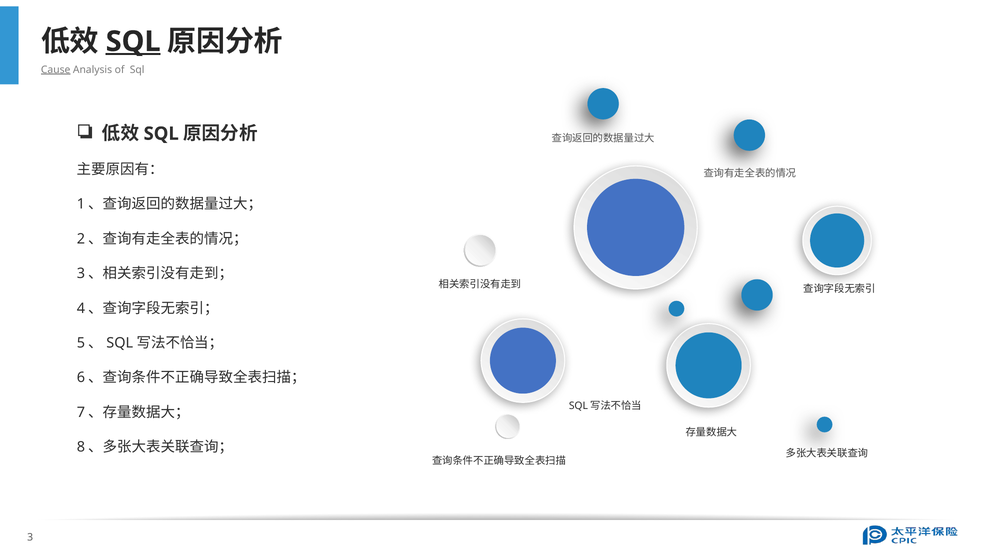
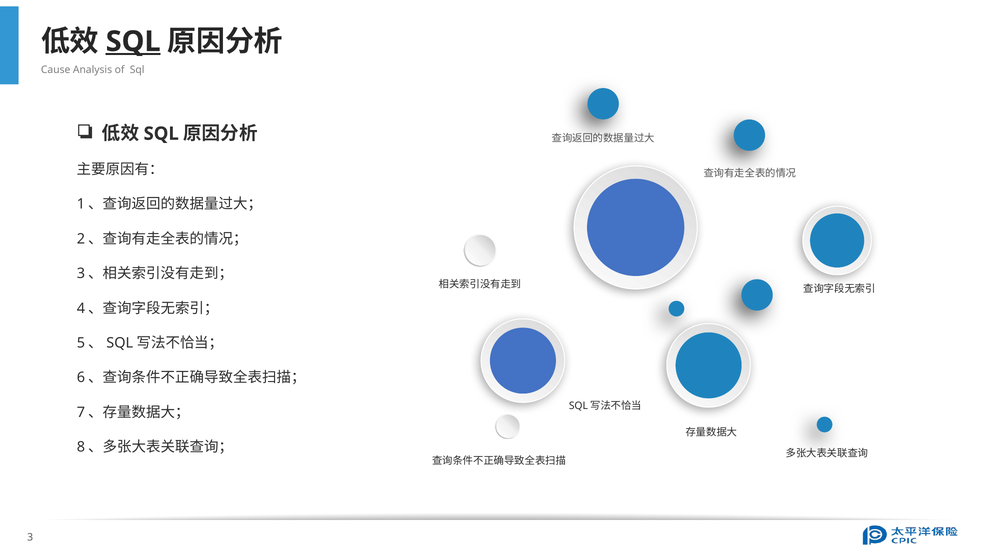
Cause underline: present -> none (56, 70)
